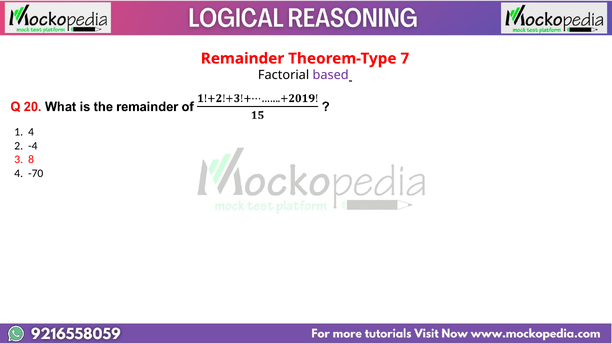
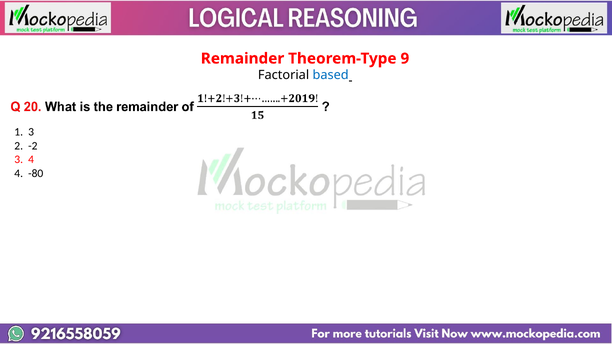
7: 7 -> 9 (405, 59)
based colour: purple -> blue (331, 75)
1 4: 4 -> 3 (31, 132)
-4: -4 -> -2 (33, 146)
3 8: 8 -> 4 (31, 160)
-70: -70 -> -80 (36, 174)
